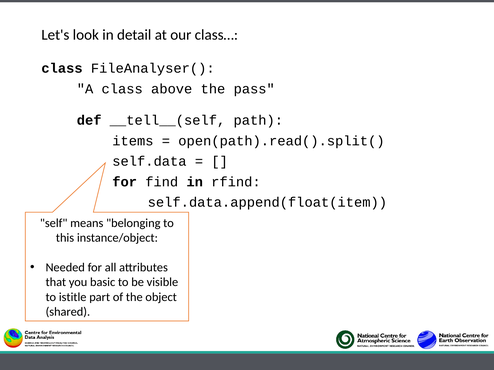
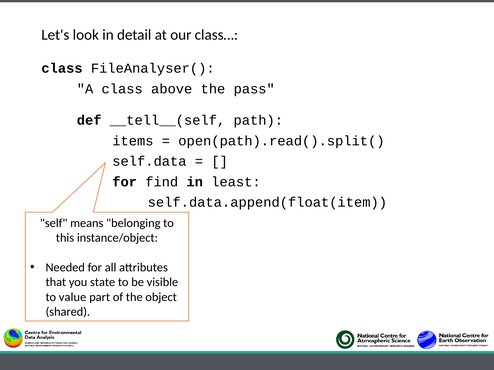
rfind: rfind -> least (236, 182)
basic: basic -> state (103, 283)
istitle: istitle -> value (73, 297)
